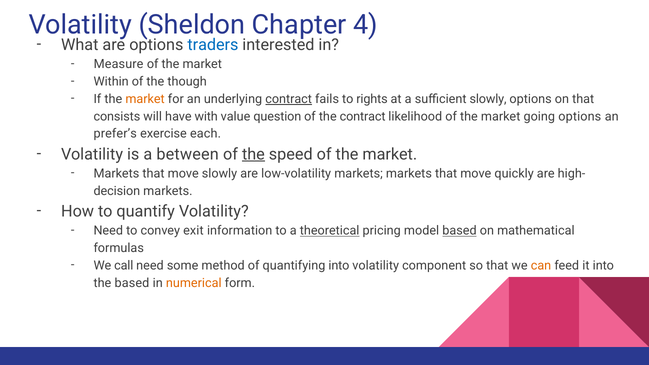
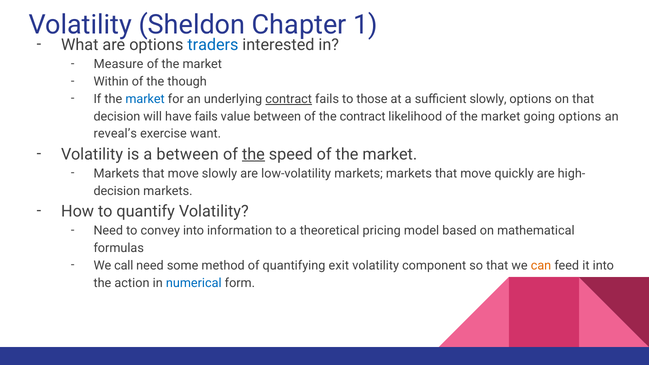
4: 4 -> 1 (365, 25)
market colour: orange -> blue (145, 99)
rights: rights -> those (372, 99)
consists: consists -> decision (117, 116)
have with: with -> fails (206, 116)
value question: question -> between (277, 116)
prefer’s: prefer’s -> reveal’s (115, 134)
each: each -> want (206, 134)
convey exit: exit -> into (194, 231)
theoretical underline: present -> none (330, 231)
based underline: present -> none (459, 231)
quantifying into: into -> exit (339, 266)
the based: based -> action (132, 283)
numerical colour: orange -> blue (194, 283)
